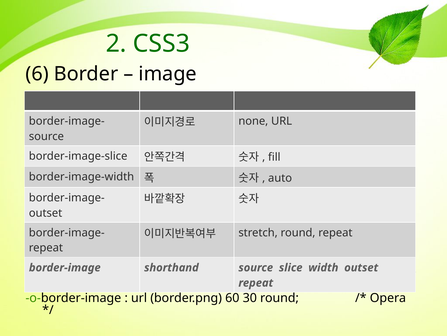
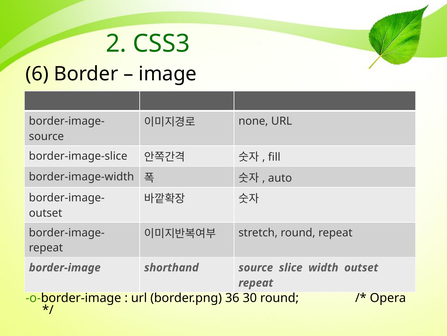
60: 60 -> 36 (232, 298)
